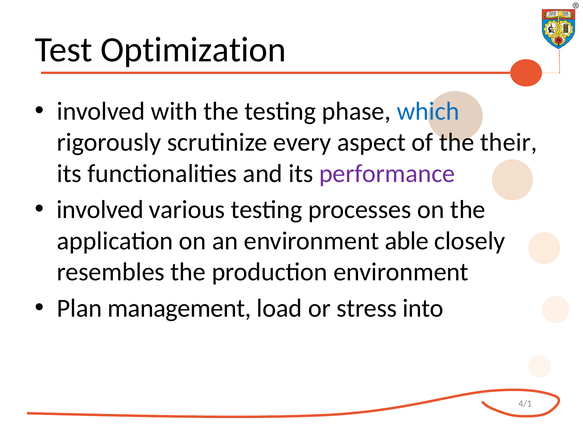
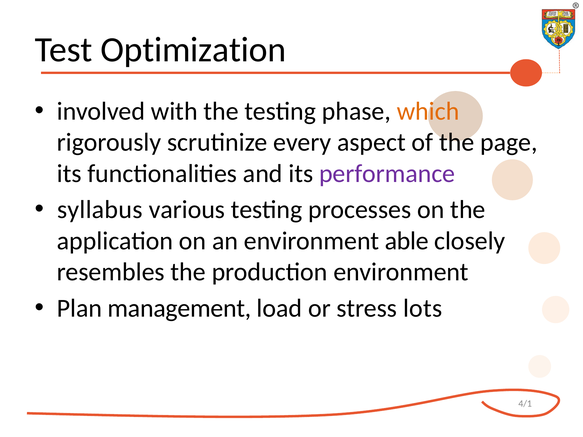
which colour: blue -> orange (428, 111)
their: their -> page (509, 142)
involved: involved -> syllabus (100, 210)
into: into -> lots (423, 308)
